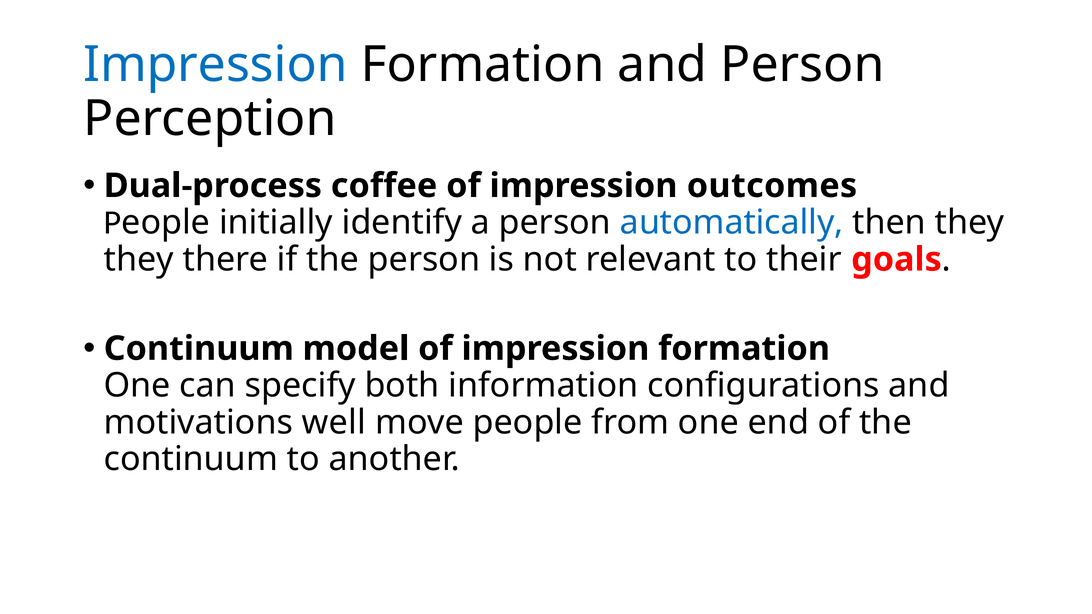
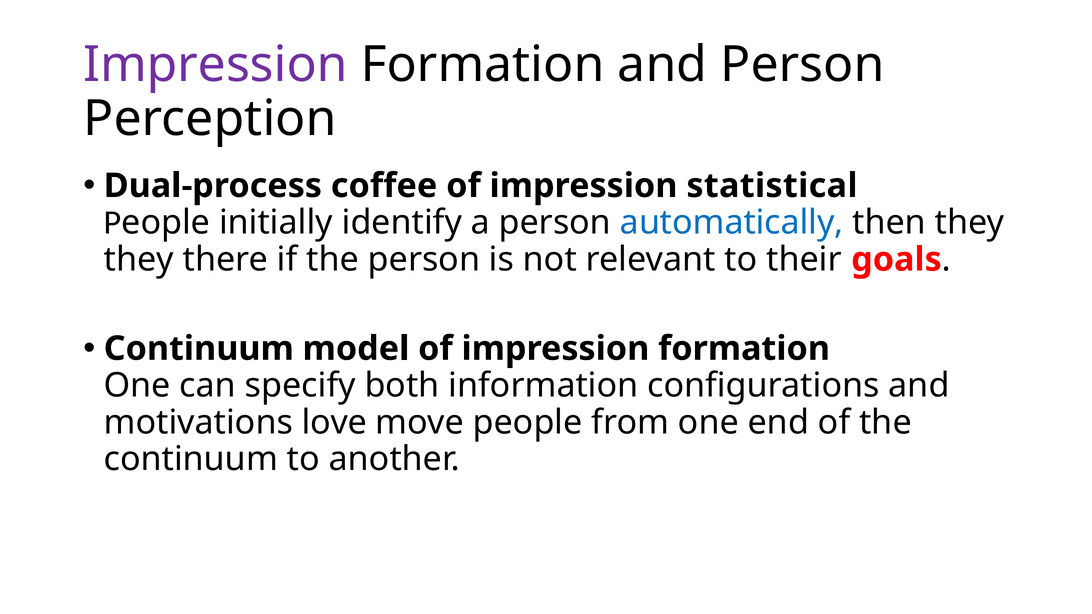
Impression colour: blue -> purple (215, 65)
outcomes: outcomes -> statistical (772, 186)
well: well -> love (334, 422)
